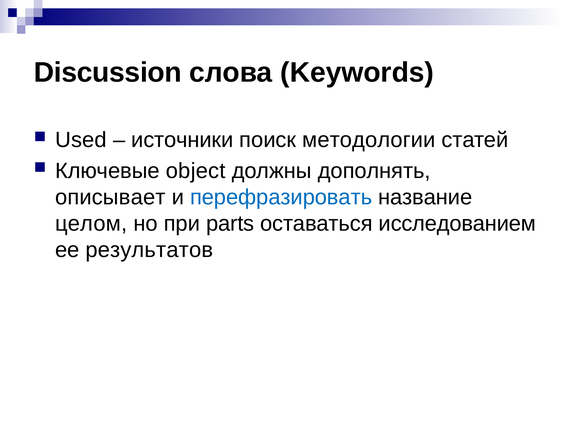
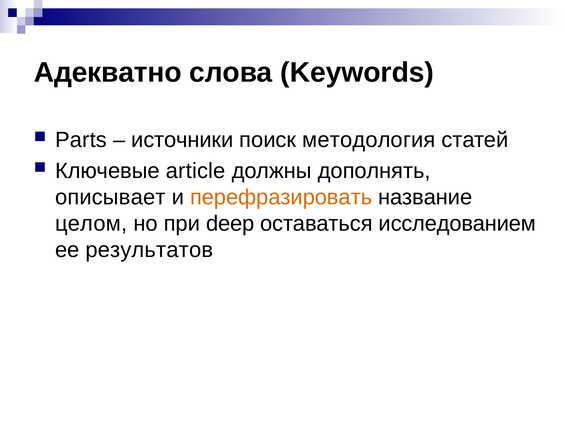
Discussion: Discussion -> Адекватно (108, 73)
Used: Used -> Parts (81, 140)
методологии: методологии -> методология (369, 140)
object: object -> article (196, 171)
перефразировать colour: blue -> orange (281, 197)
parts: parts -> deep (230, 224)
